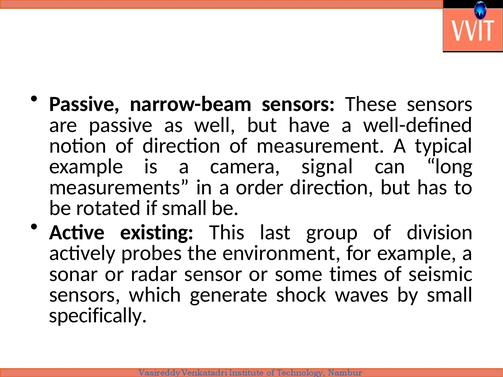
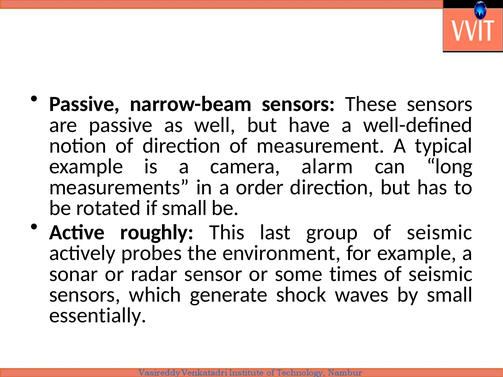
signal: signal -> alarm (327, 167)
existing: existing -> roughly (157, 233)
group of division: division -> seismic (440, 233)
specifically: specifically -> essentially (98, 316)
